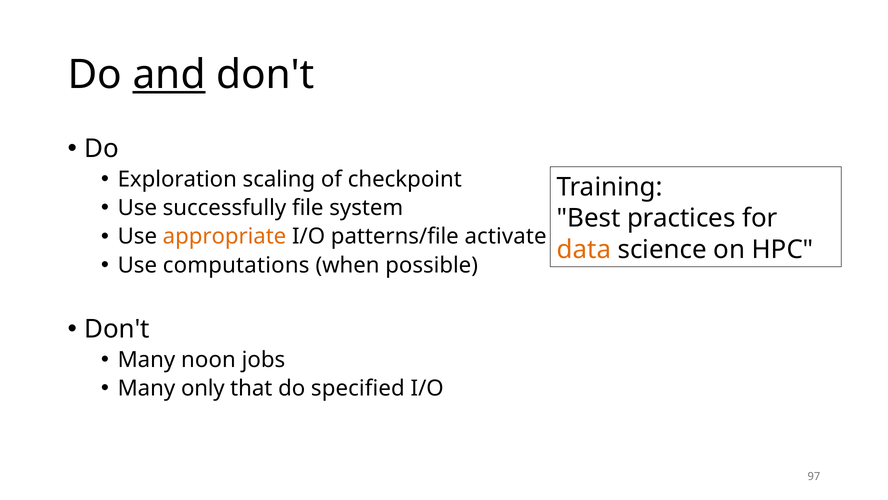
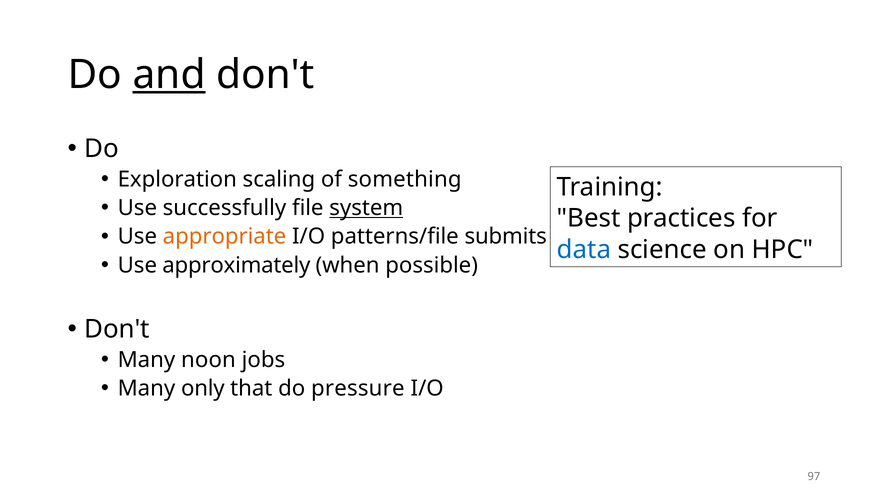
checkpoint: checkpoint -> something (405, 179)
system underline: none -> present (366, 208)
activate: activate -> submits (506, 236)
data colour: orange -> blue (584, 249)
computations: computations -> approximately (236, 265)
specified: specified -> pressure (358, 388)
